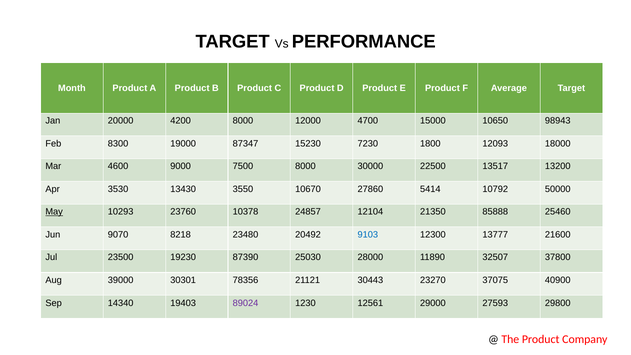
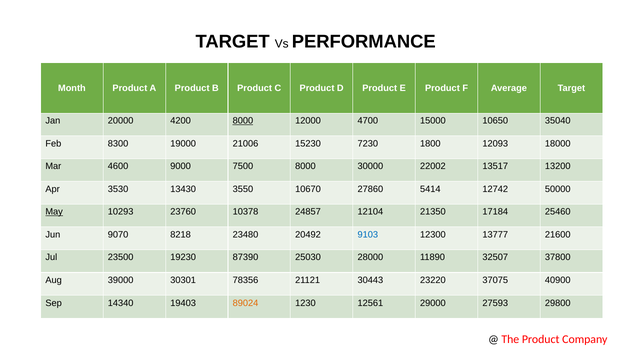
8000 underline: none -> present (243, 121)
98943: 98943 -> 35040 (558, 121)
87347: 87347 -> 21006 (246, 144)
22500: 22500 -> 22002 (433, 166)
10792: 10792 -> 12742 (495, 189)
85888: 85888 -> 17184 (495, 212)
23270: 23270 -> 23220 (433, 280)
89024 colour: purple -> orange (246, 303)
